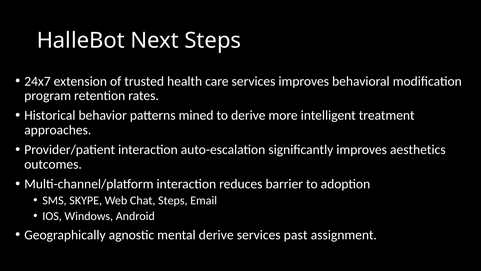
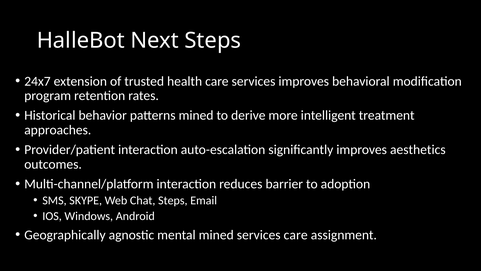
mental derive: derive -> mined (216, 234)
services past: past -> care (296, 234)
